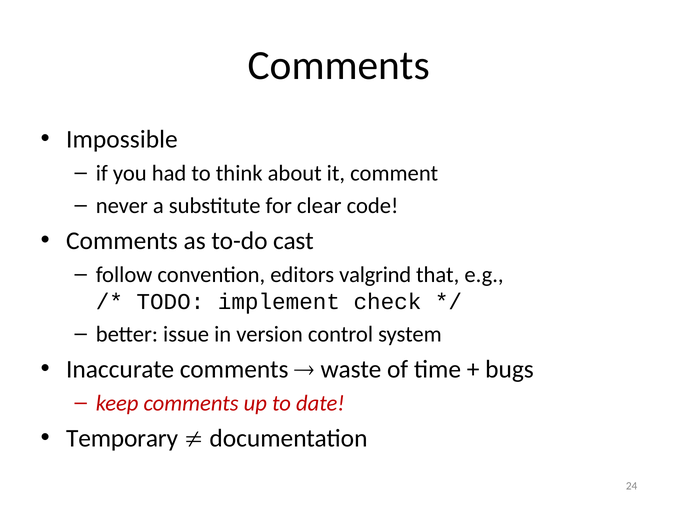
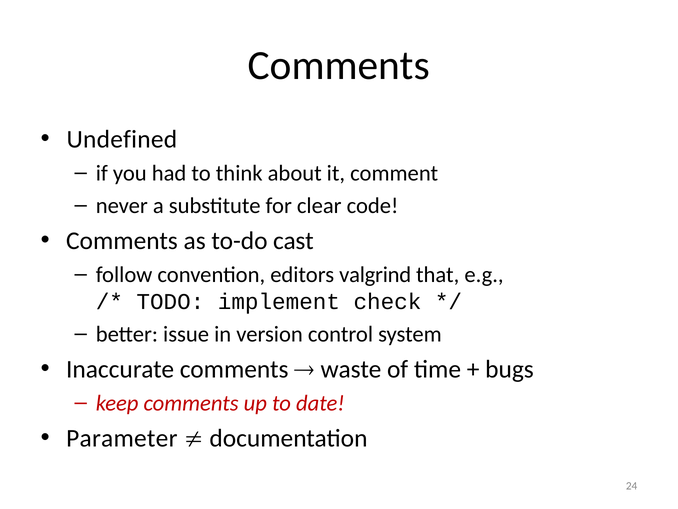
Impossible: Impossible -> Undefined (122, 139)
Temporary: Temporary -> Parameter (122, 438)
